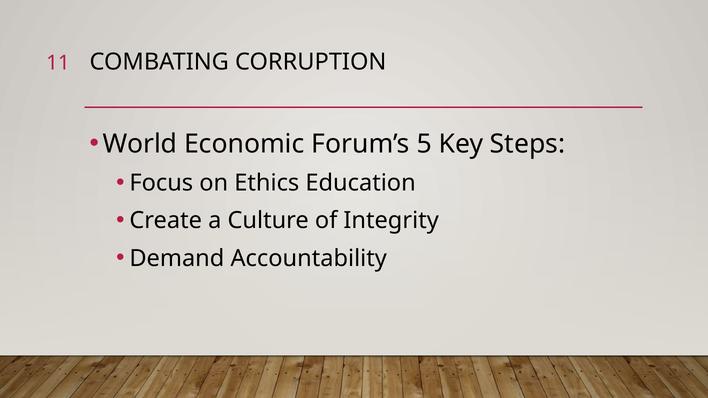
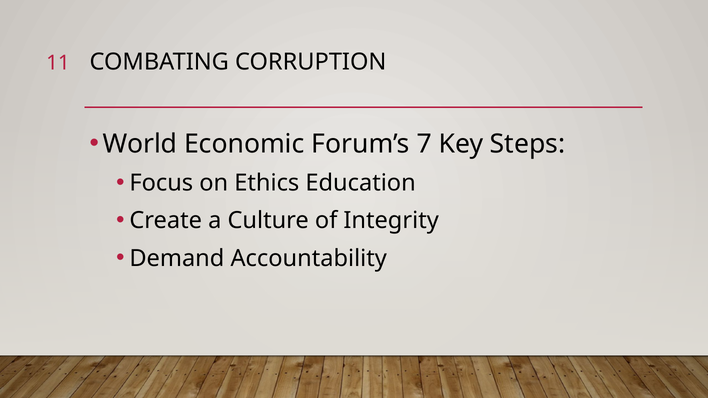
5: 5 -> 7 (424, 144)
